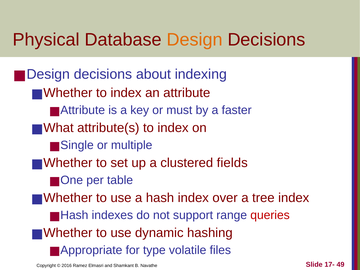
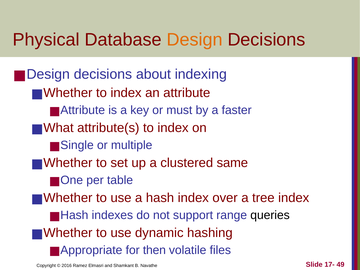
fields: fields -> same (232, 163)
queries colour: red -> black (270, 215)
type: type -> then (154, 250)
